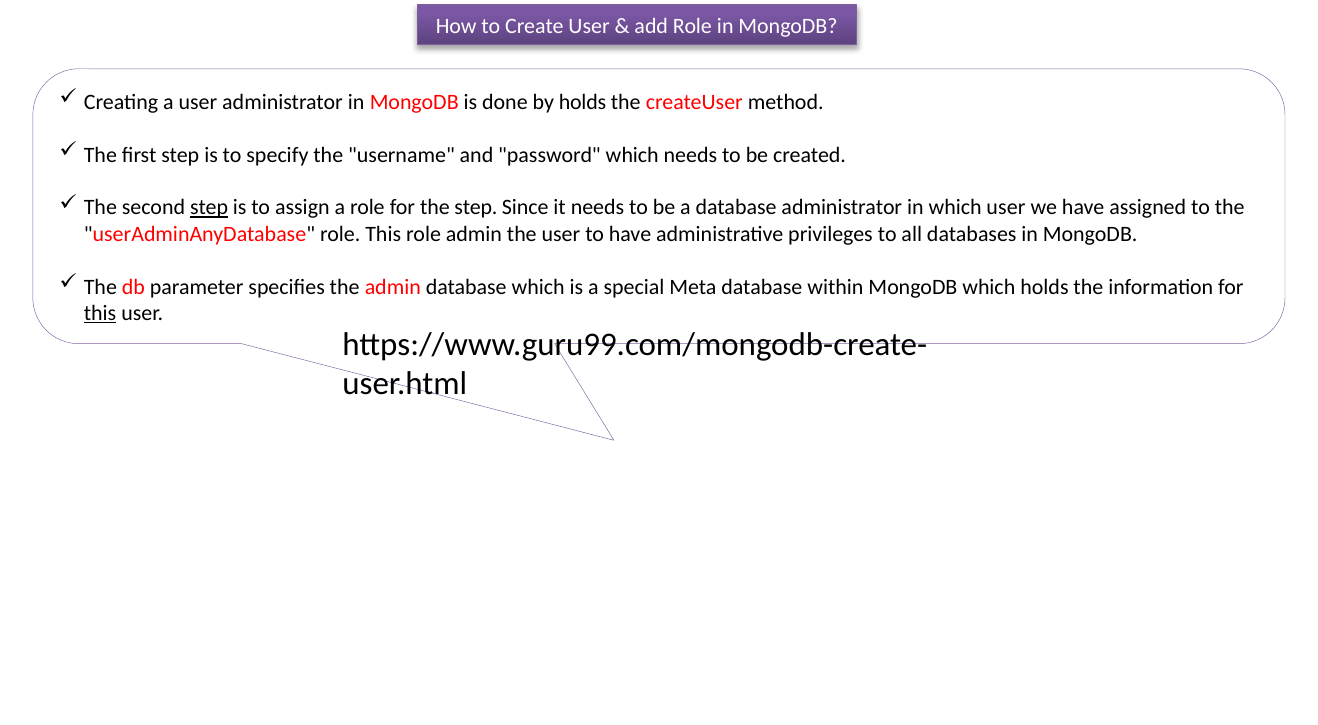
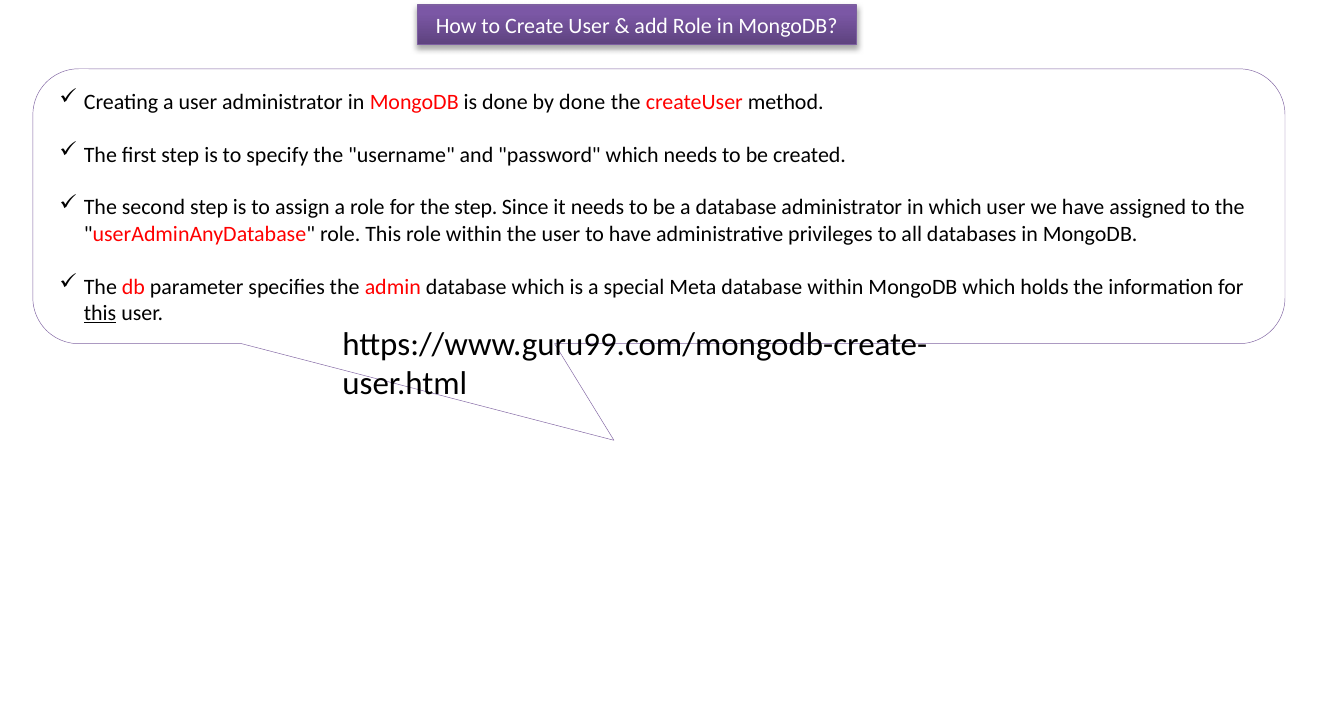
by holds: holds -> done (582, 102)
step underline: present -> none (209, 208)
role admin: admin -> within (474, 234)
